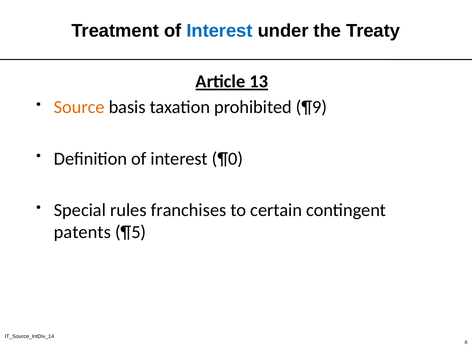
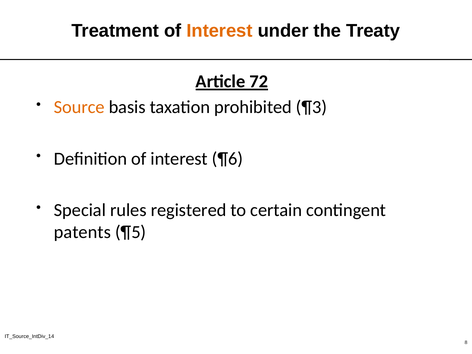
Interest colour: blue -> orange (220, 31)
13: 13 -> 72 (259, 82)
¶9: ¶9 -> ¶3 (312, 107)
¶0: ¶0 -> ¶6 (227, 159)
franchises: franchises -> registered (189, 210)
